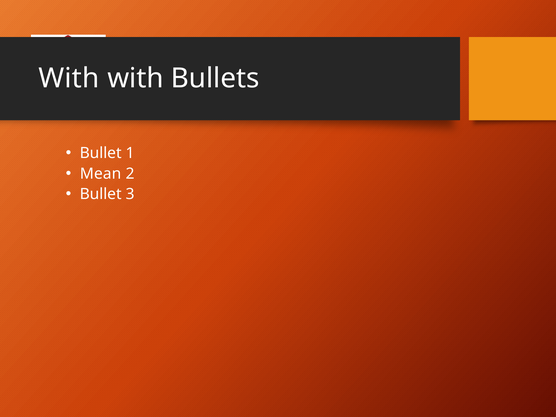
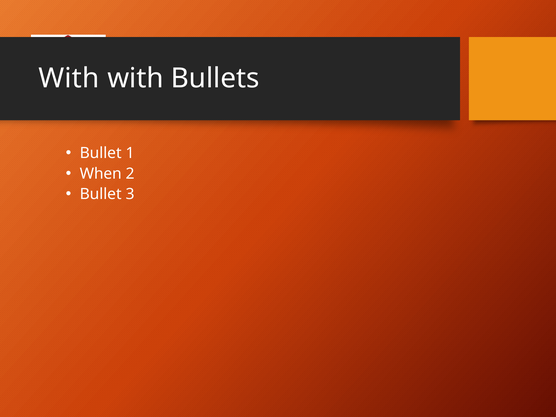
Mean: Mean -> When (101, 174)
